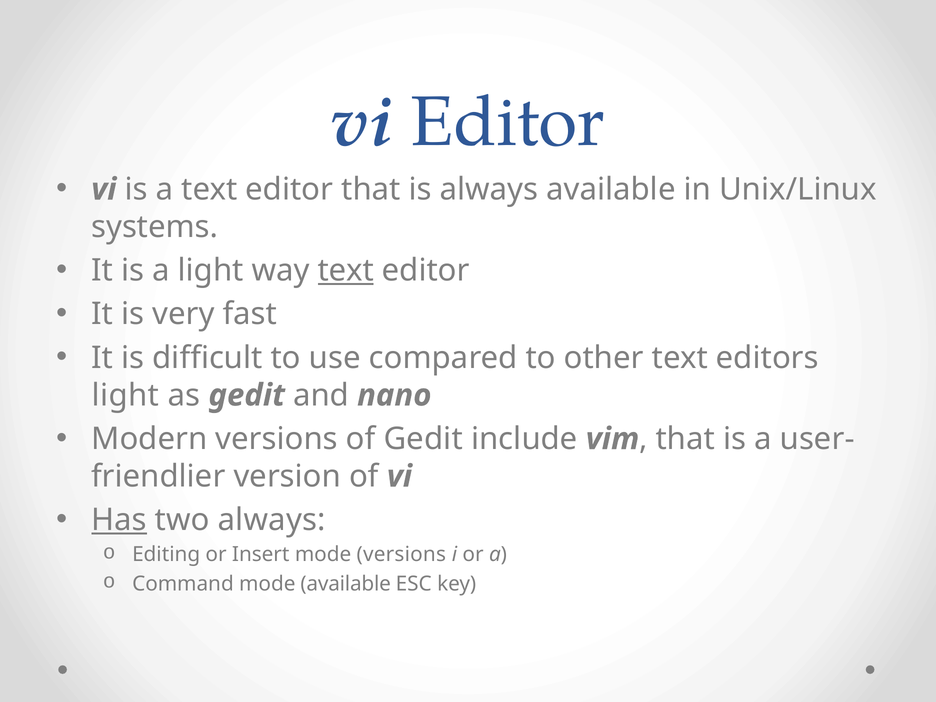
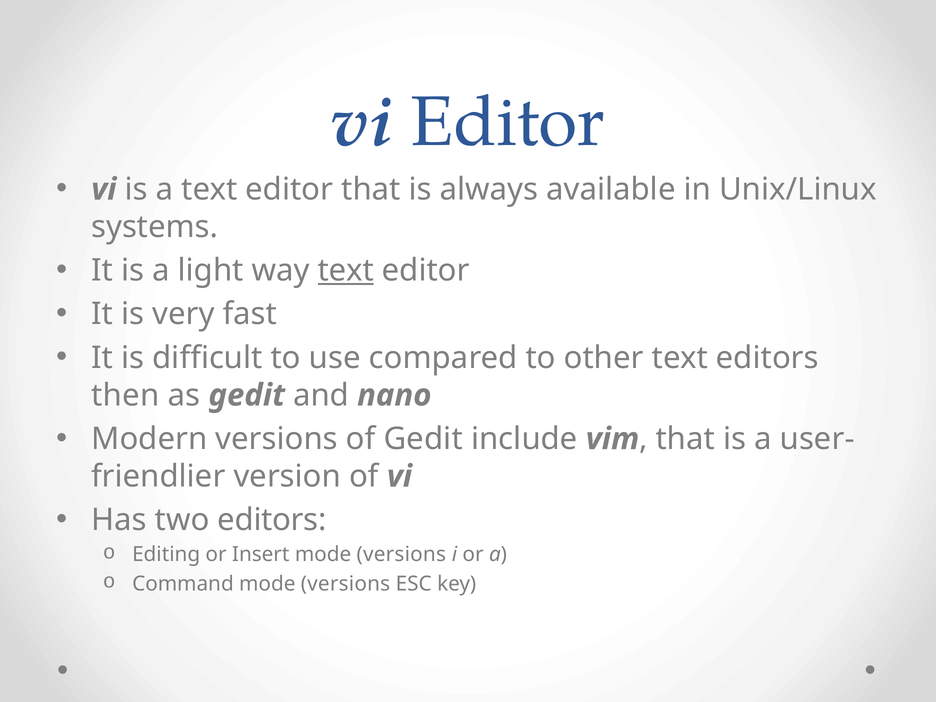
light: light -> then (125, 395)
Has underline: present -> none (119, 520)
two always: always -> editors (272, 520)
Command mode available: available -> versions (345, 584)
